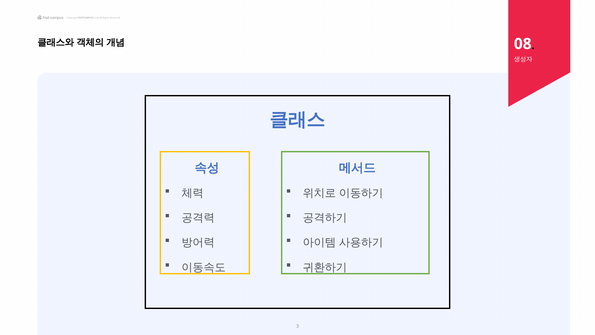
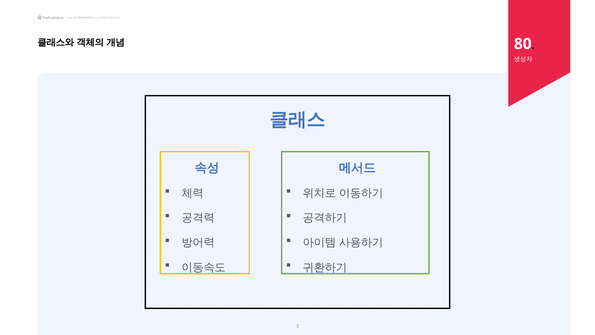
08: 08 -> 80 (523, 44)
